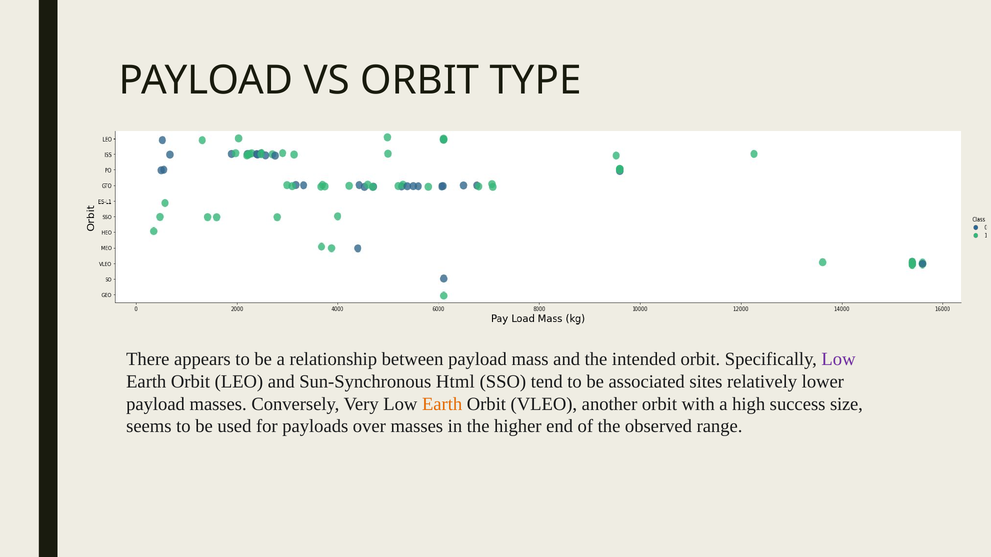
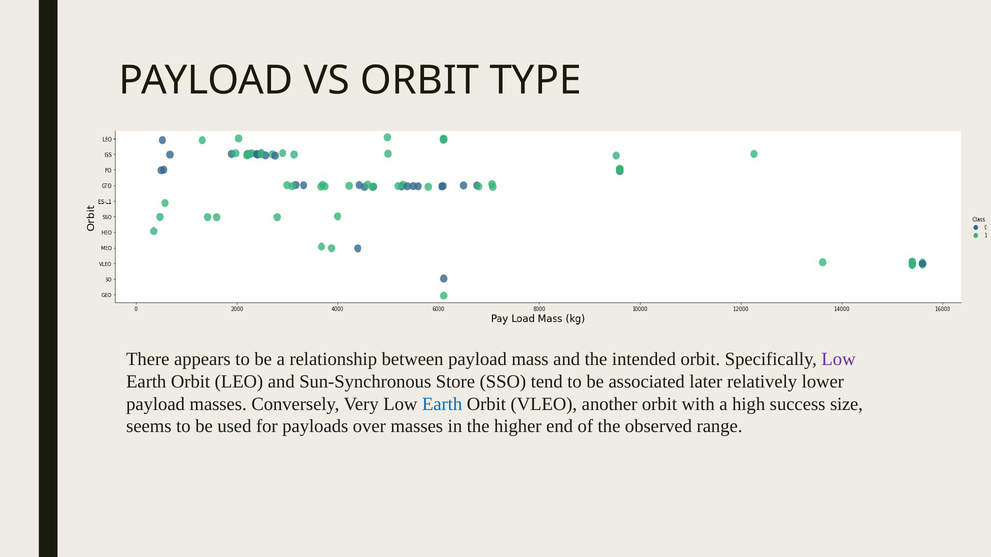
Html: Html -> Store (455, 382)
sites: sites -> later (706, 382)
Earth colour: orange -> blue (442, 404)
